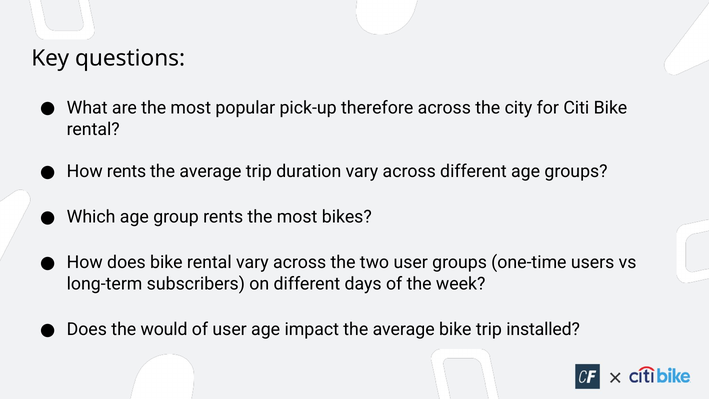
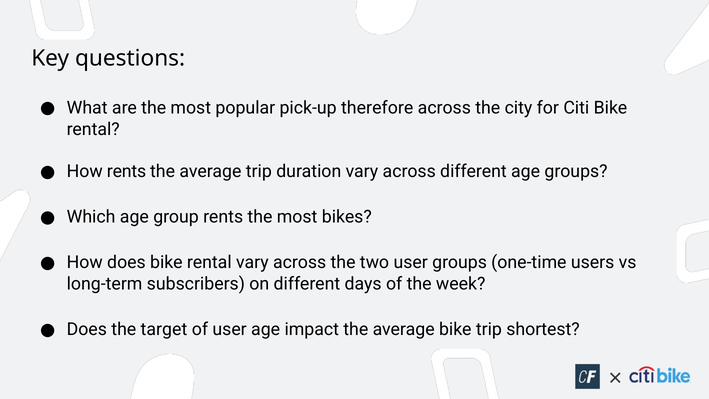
would: would -> target (164, 329)
installed: installed -> shortest (543, 329)
